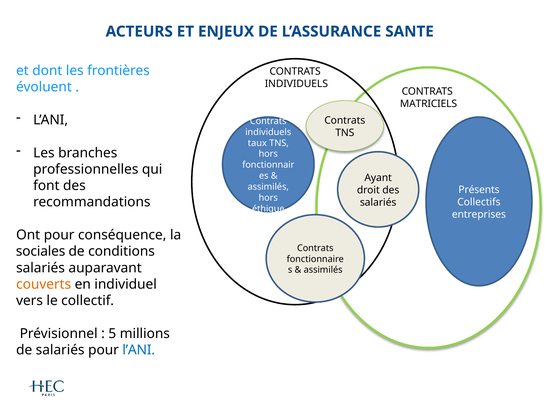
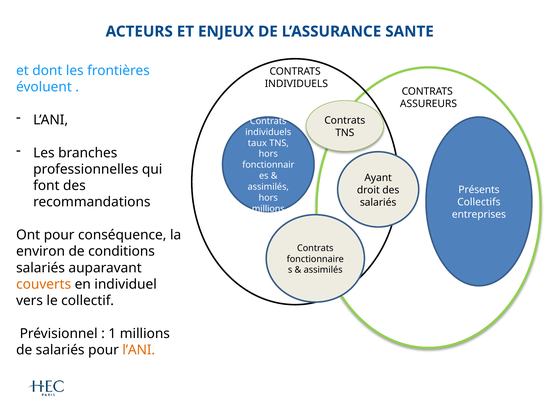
MATRICIELS: MATRICIELS -> ASSUREURS (428, 103)
éthique: éthique -> millions (268, 208)
sociales: sociales -> environ (41, 251)
5: 5 -> 1 (112, 333)
l’ANI colour: blue -> orange (139, 349)
